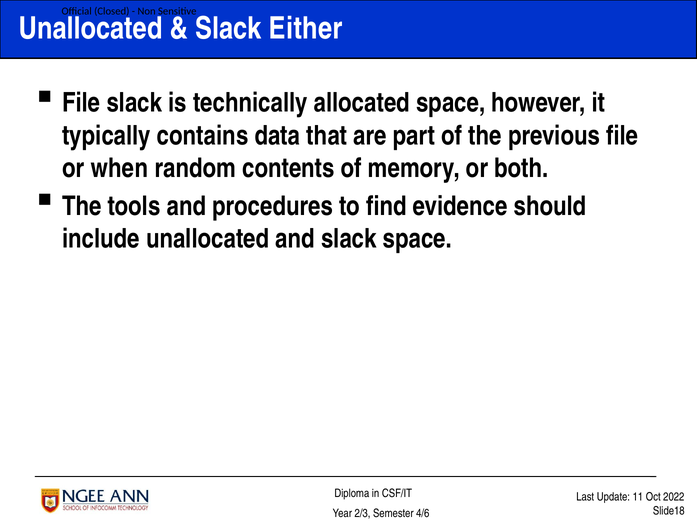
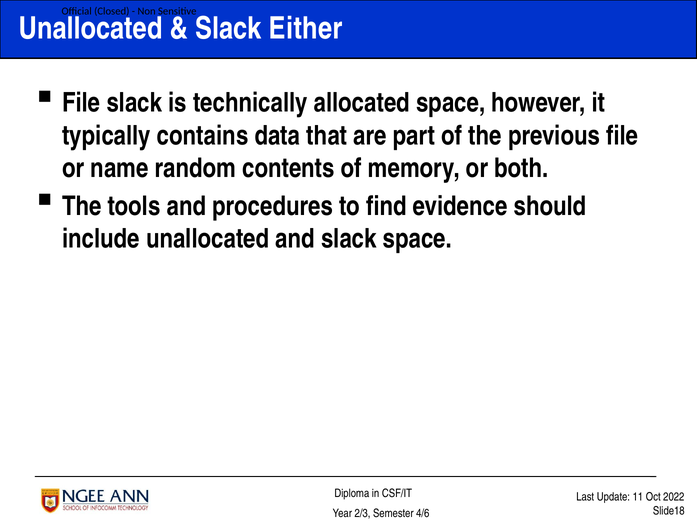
when: when -> name (120, 168)
